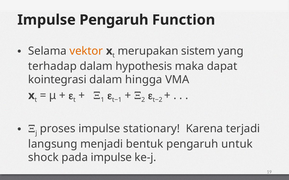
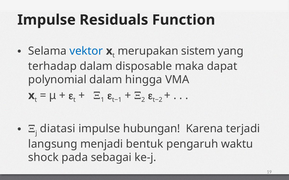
Impulse Pengaruh: Pengaruh -> Residuals (114, 20)
vektor colour: orange -> blue (86, 51)
hypothesis: hypothesis -> disposable (144, 66)
kointegrasi: kointegrasi -> polynomial (57, 80)
proses: proses -> diatasi (58, 129)
stationary: stationary -> hubungan (152, 129)
untuk: untuk -> waktu (237, 144)
pada impulse: impulse -> sebagai (111, 158)
